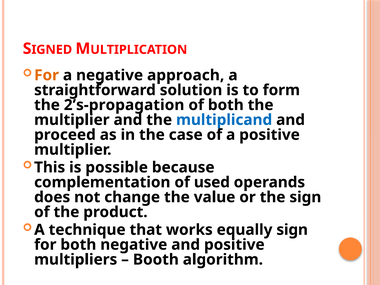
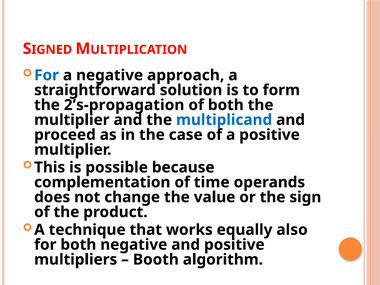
For colour: orange -> blue (47, 75)
used: used -> time (212, 182)
equally sign: sign -> also (292, 230)
